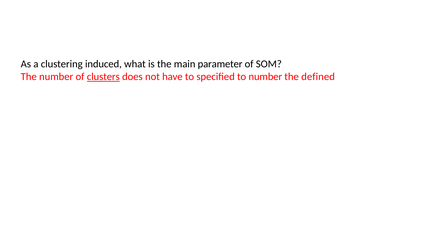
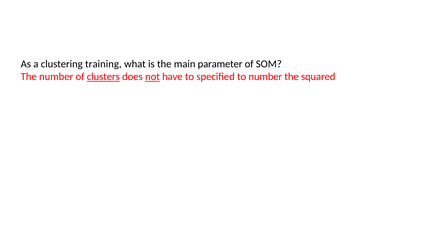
induced: induced -> training (103, 64)
not underline: none -> present (152, 77)
defined: defined -> squared (318, 77)
